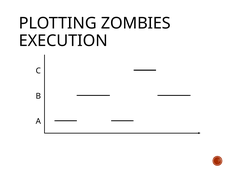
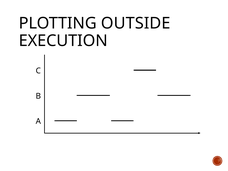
ZOMBIES: ZOMBIES -> OUTSIDE (136, 23)
